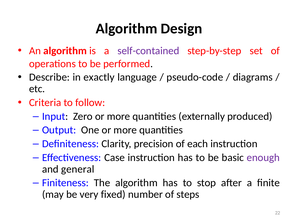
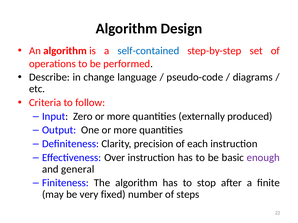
self-contained colour: purple -> blue (148, 51)
exactly: exactly -> change (99, 77)
Case: Case -> Over (115, 158)
